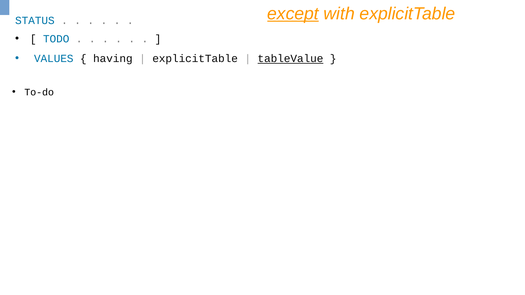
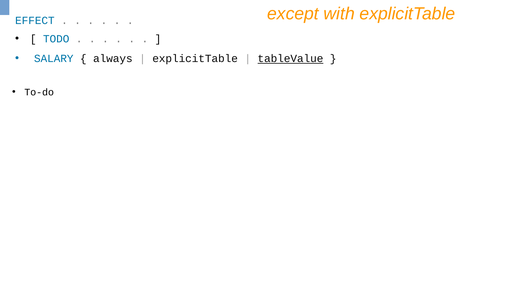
except underline: present -> none (293, 14)
STATUS: STATUS -> EFFECT (35, 20)
VALUES: VALUES -> SALARY (54, 59)
having: having -> always (113, 59)
